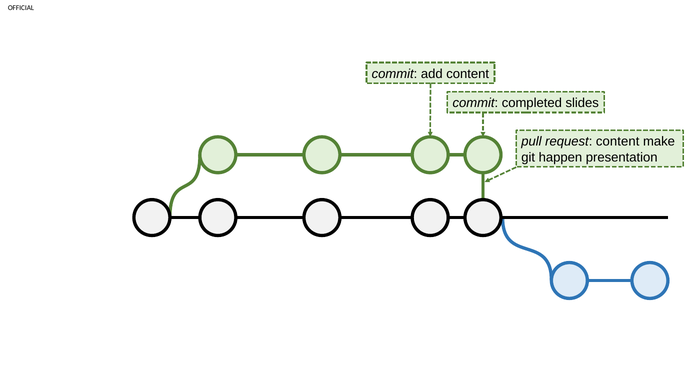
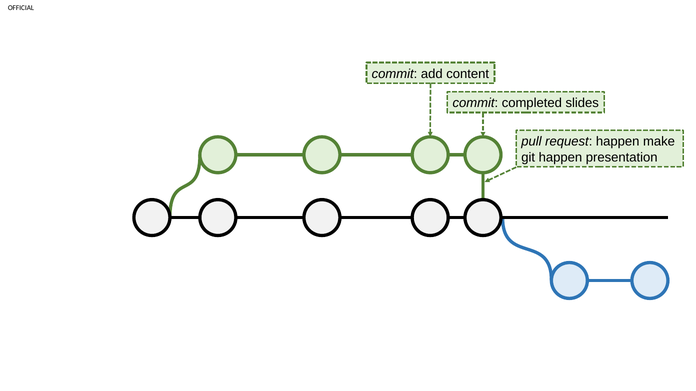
request content: content -> happen (618, 142)
